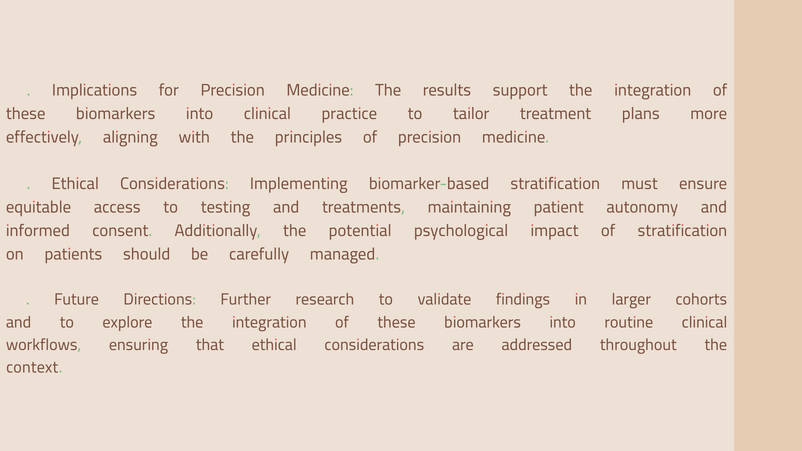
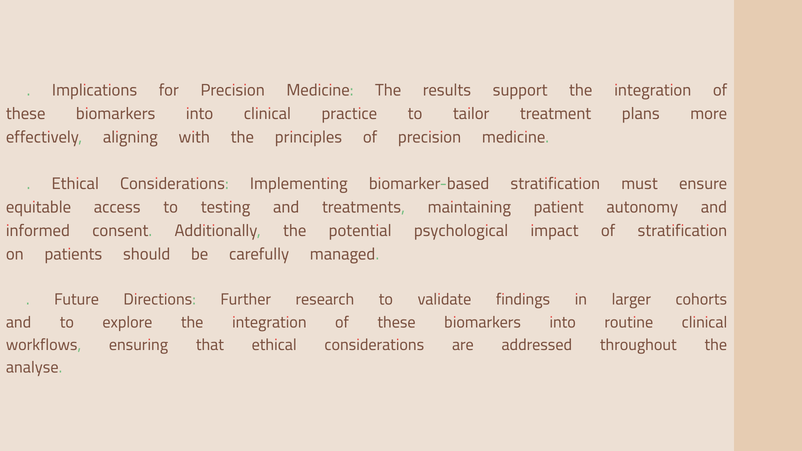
context: context -> analyse (32, 368)
